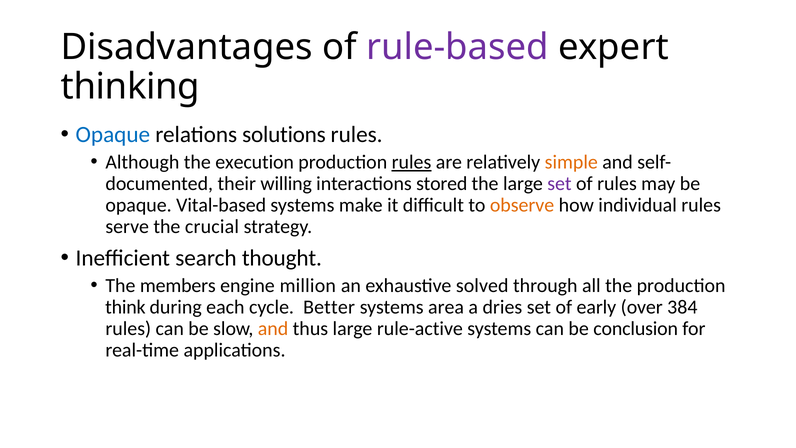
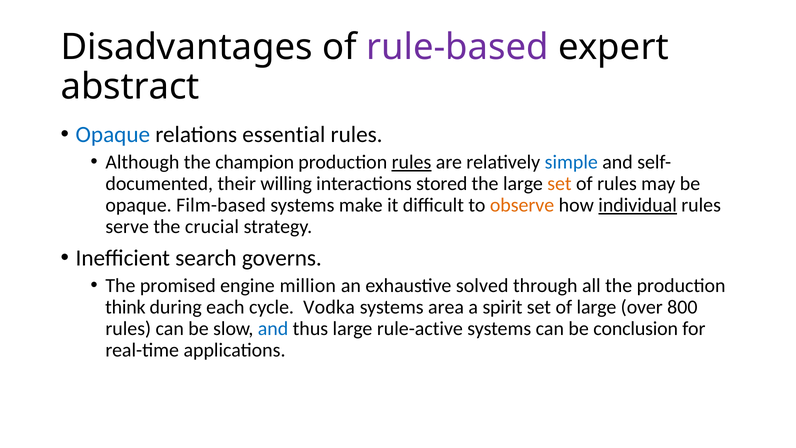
thinking: thinking -> abstract (130, 87)
solutions: solutions -> essential (284, 135)
execution: execution -> champion (255, 162)
simple colour: orange -> blue (571, 162)
set colour: purple -> orange (559, 184)
Vital-based: Vital-based -> Film-based (221, 205)
individual underline: none -> present (638, 205)
thought: thought -> governs (282, 258)
members: members -> promised (178, 285)
Better: Better -> Vodka (329, 307)
dries: dries -> spirit (503, 307)
of early: early -> large (596, 307)
384: 384 -> 800 (682, 307)
and colour: orange -> blue (273, 328)
